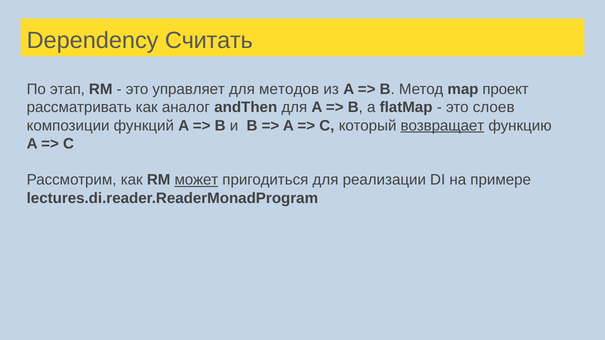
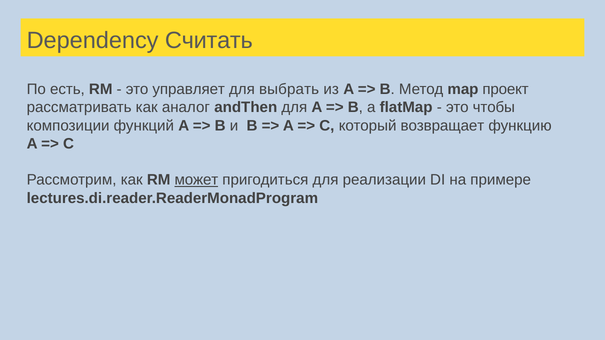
этап: этап -> есть (67, 89)
методов: методов -> выбрать (289, 89)
слоев: слоев -> чтобы (494, 108)
возвращает underline: present -> none (442, 126)
